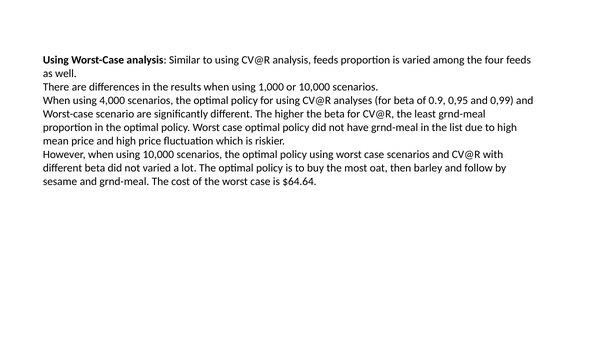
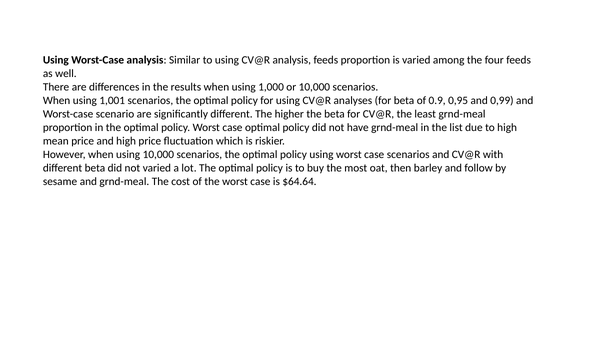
4,000: 4,000 -> 1,001 (112, 101)
